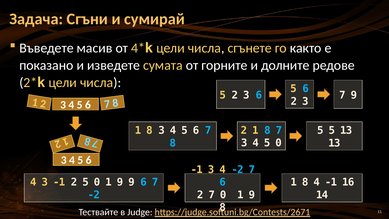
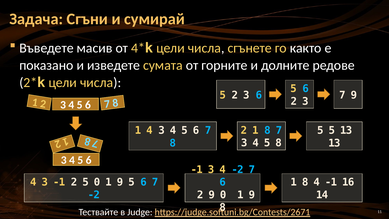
8: 8 -> 4 (149, 130)
4 5 0: 0 -> 8 (279, 143)
9 9: 9 -> 5 (131, 182)
7: 7 -> 9 (212, 195)
